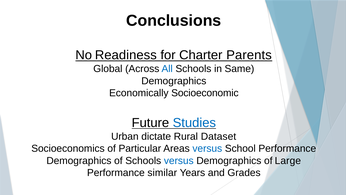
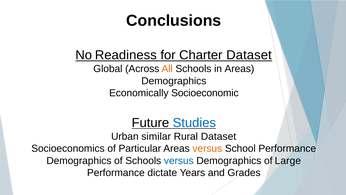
Charter Parents: Parents -> Dataset (249, 55)
All colour: blue -> orange (167, 69)
in Same: Same -> Areas (239, 69)
dictate: dictate -> similar (156, 136)
versus colour: blue -> orange (207, 148)
similar: similar -> dictate (162, 173)
